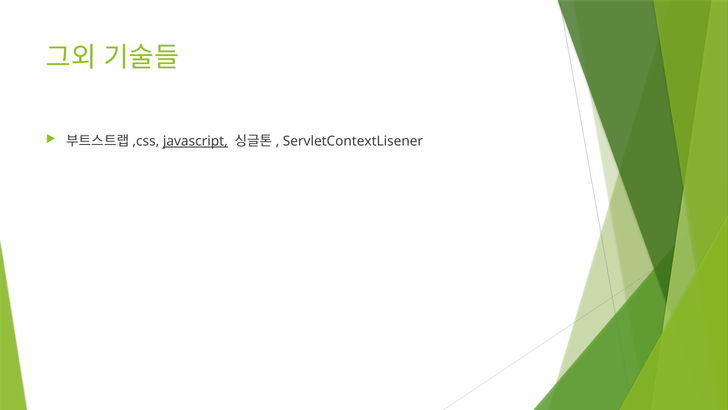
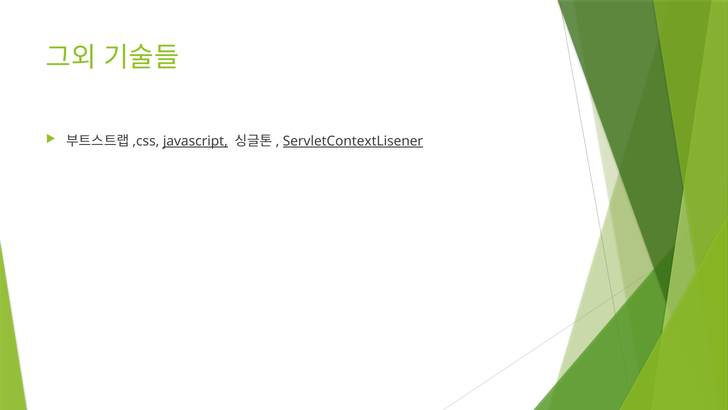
ServletContextLisener underline: none -> present (353, 141)
